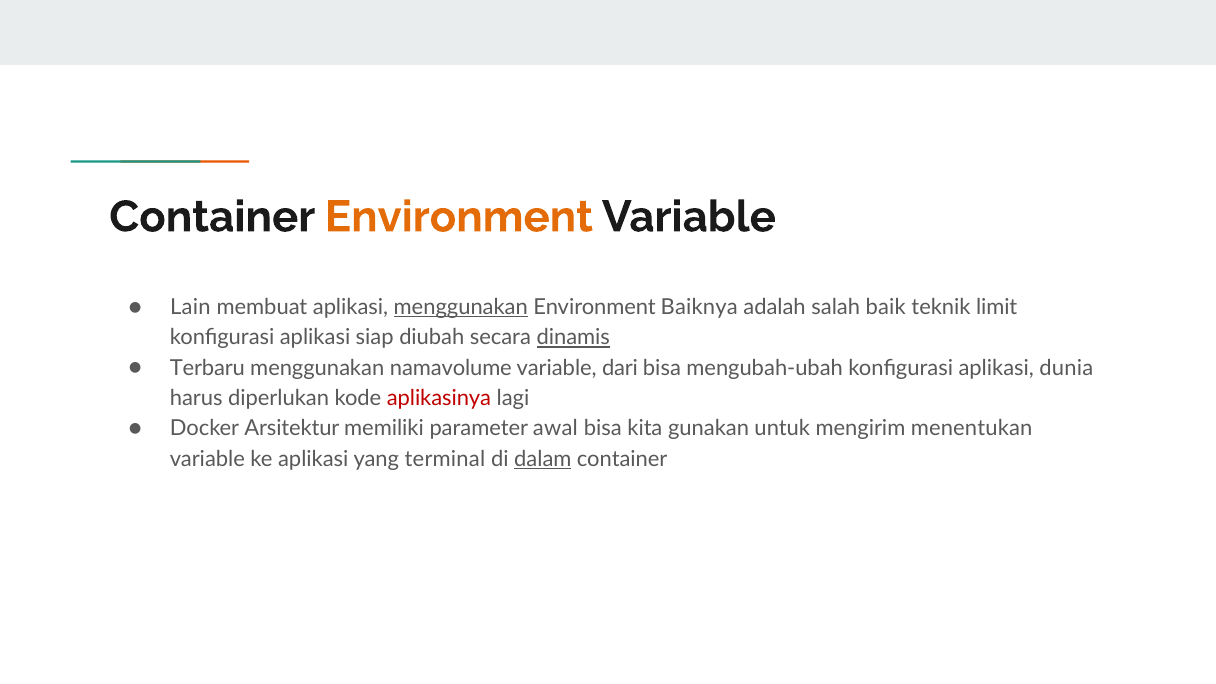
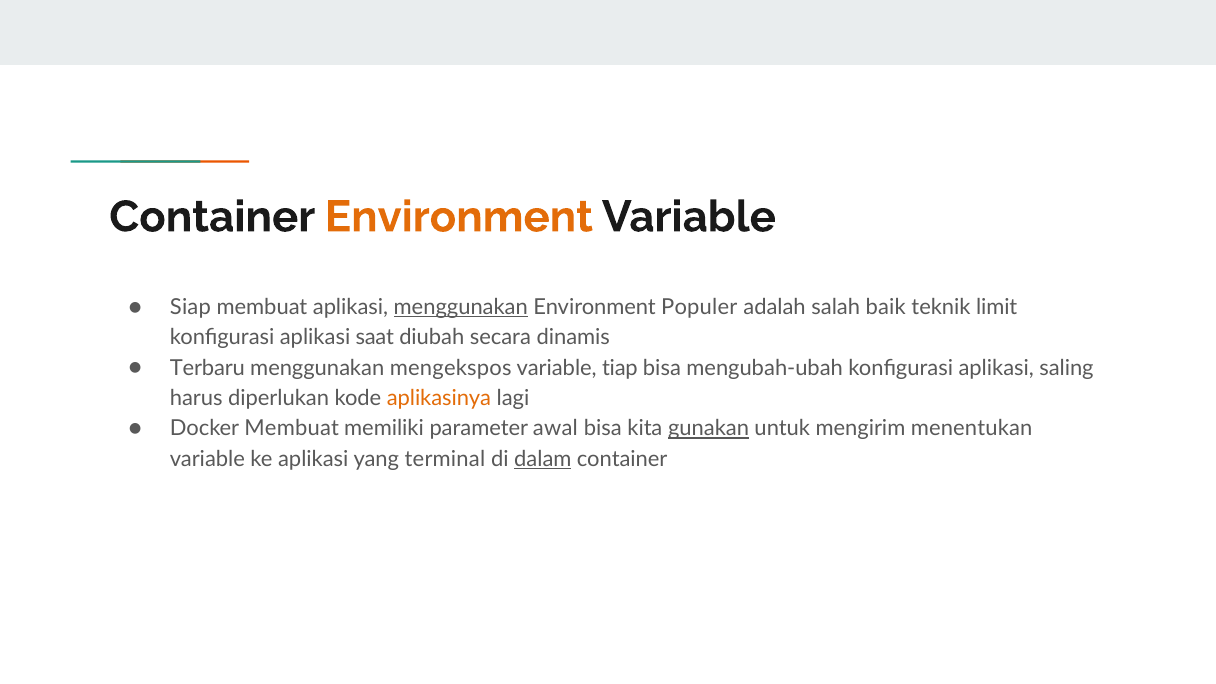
Lain: Lain -> Siap (190, 307)
Baiknya: Baiknya -> Populer (699, 307)
siap: siap -> saat (375, 338)
dinamis underline: present -> none (573, 338)
namavolume: namavolume -> mengekspos (451, 368)
dari: dari -> tiap (620, 368)
dunia: dunia -> saling (1067, 368)
aplikasinya colour: red -> orange (439, 398)
Docker Arsitektur: Arsitektur -> Membuat (292, 428)
gunakan underline: none -> present (709, 428)
